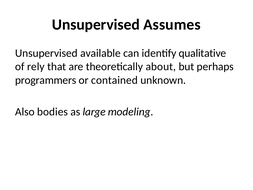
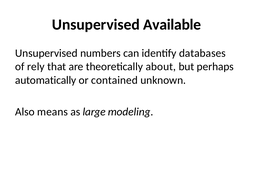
Assumes: Assumes -> Available (172, 24)
available: available -> numbers (100, 53)
qualitative: qualitative -> databases (202, 53)
programmers: programmers -> automatically (46, 80)
bodies: bodies -> means (53, 112)
